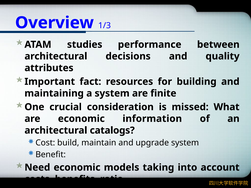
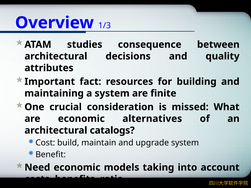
performance: performance -> consequence (150, 45)
information: information -> alternatives (152, 119)
